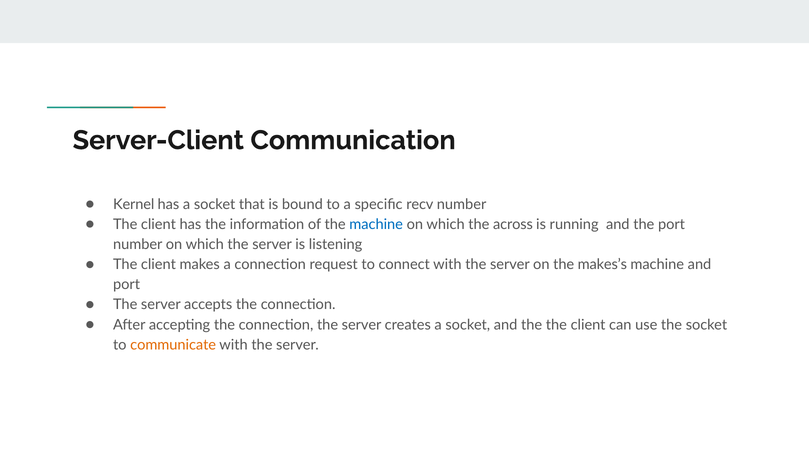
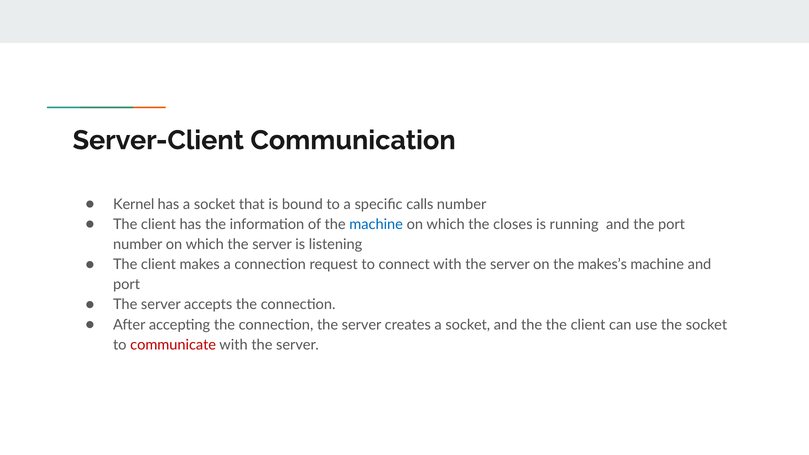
recv: recv -> calls (420, 204)
across: across -> closes (513, 224)
communicate colour: orange -> red (173, 345)
